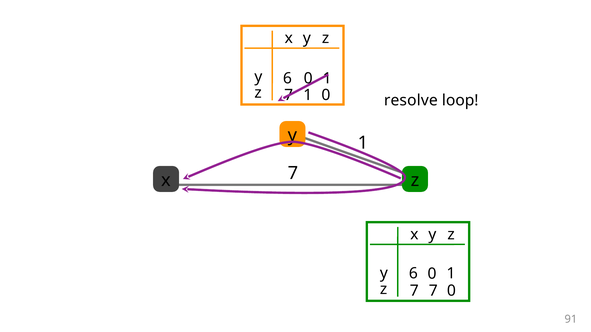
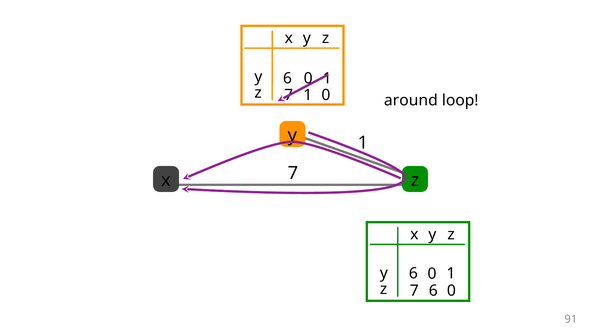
resolve: resolve -> around (411, 100)
7 7: 7 -> 6 (433, 291)
